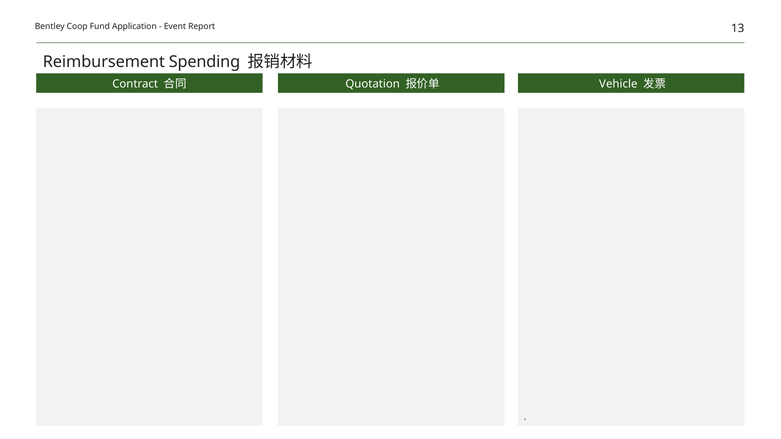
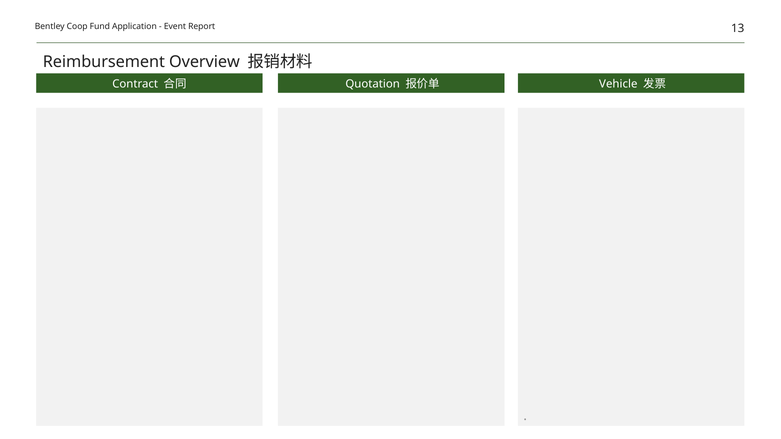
Spending: Spending -> Overview (204, 62)
